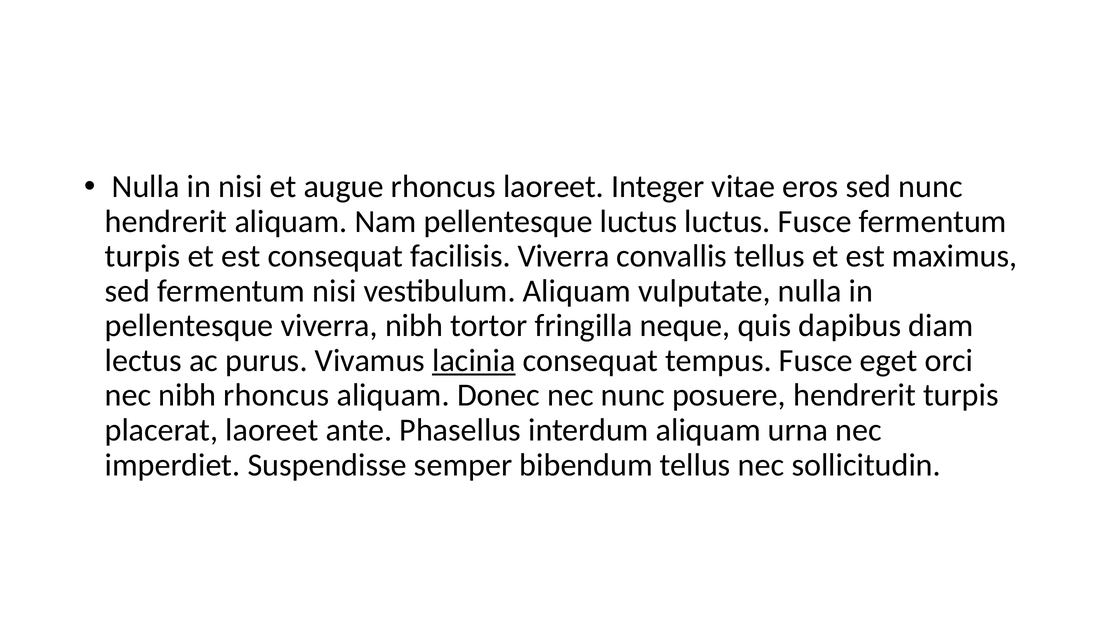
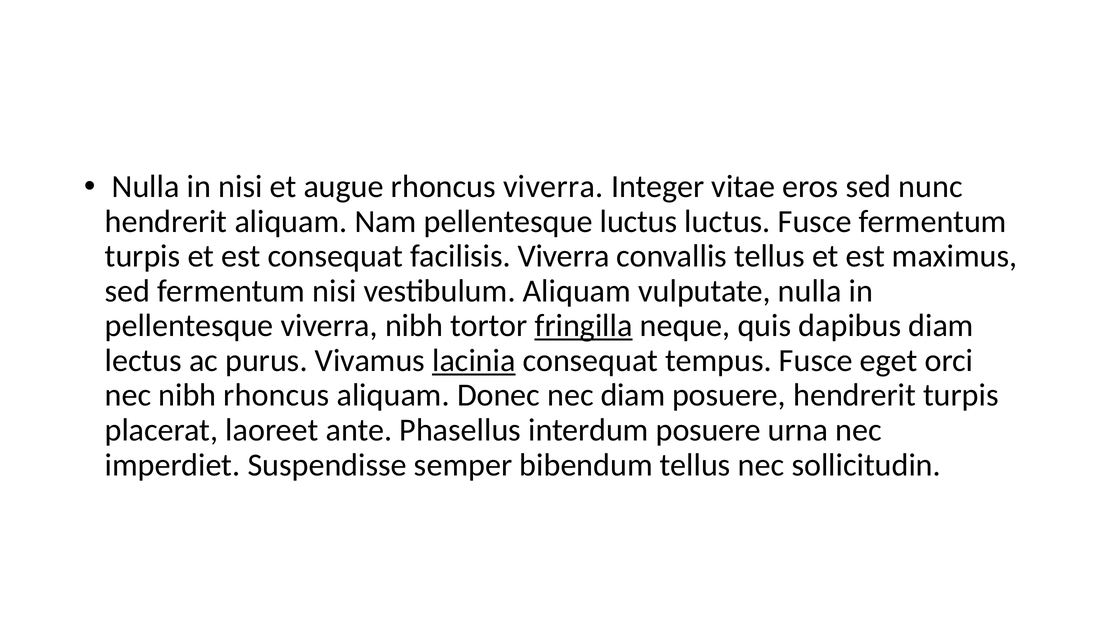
rhoncus laoreet: laoreet -> viverra (553, 186)
fringilla underline: none -> present (584, 325)
nec nunc: nunc -> diam (633, 395)
interdum aliquam: aliquam -> posuere (708, 430)
